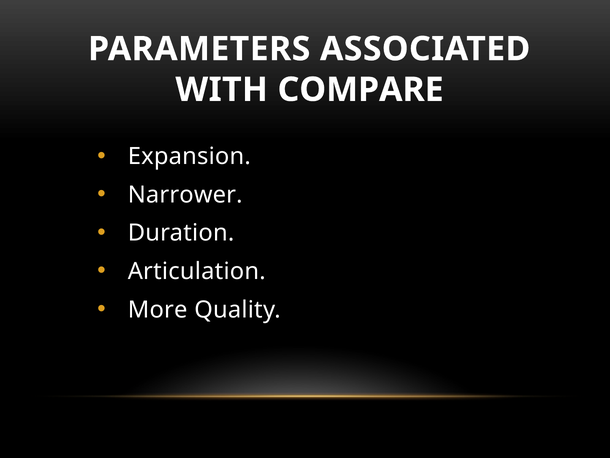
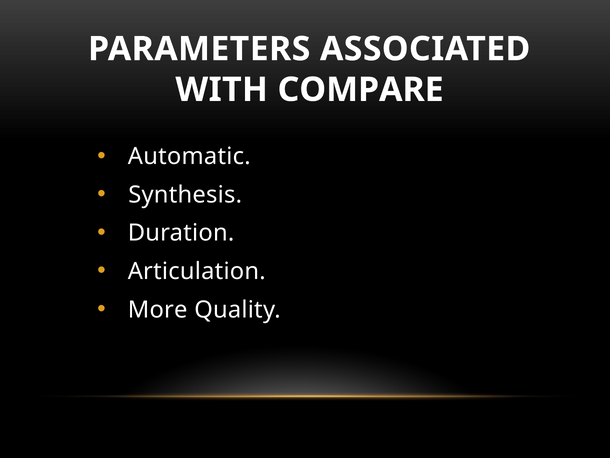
Expansion: Expansion -> Automatic (189, 156)
Narrower: Narrower -> Synthesis (185, 195)
